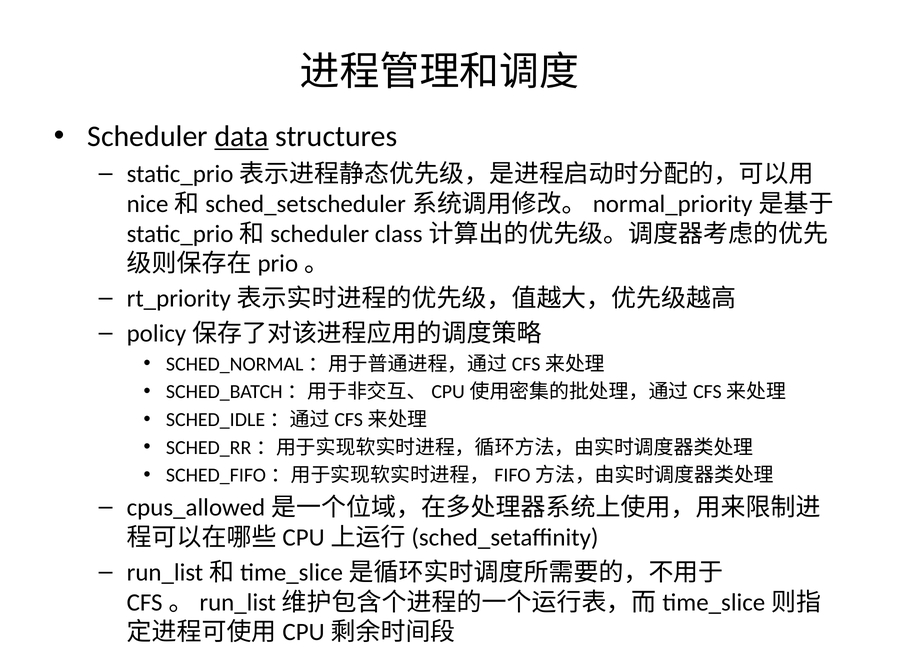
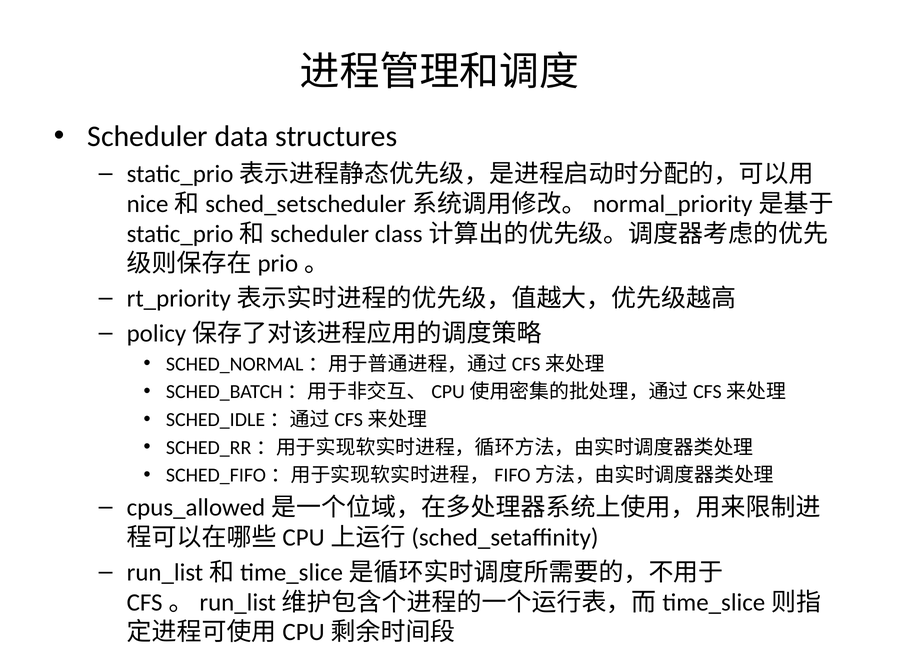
data underline: present -> none (242, 137)
